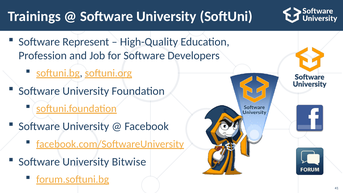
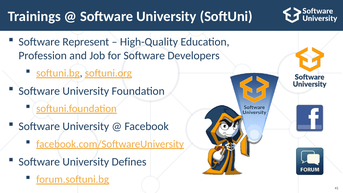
Bitwise: Bitwise -> Defines (129, 162)
